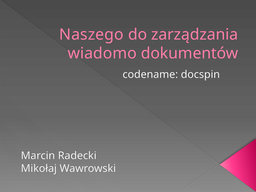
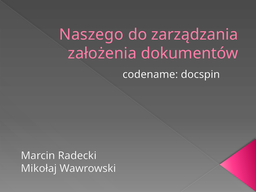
wiadomo: wiadomo -> założenia (102, 53)
